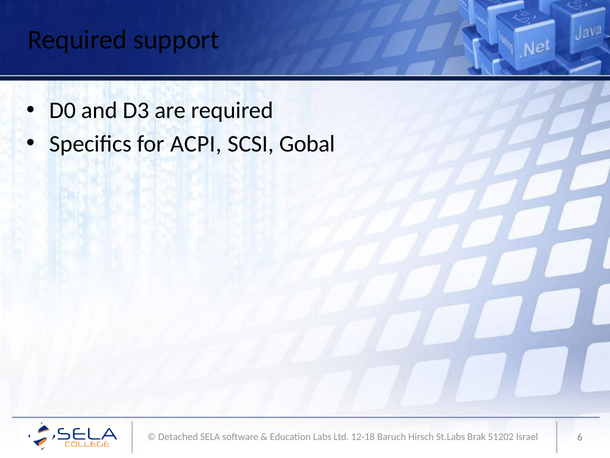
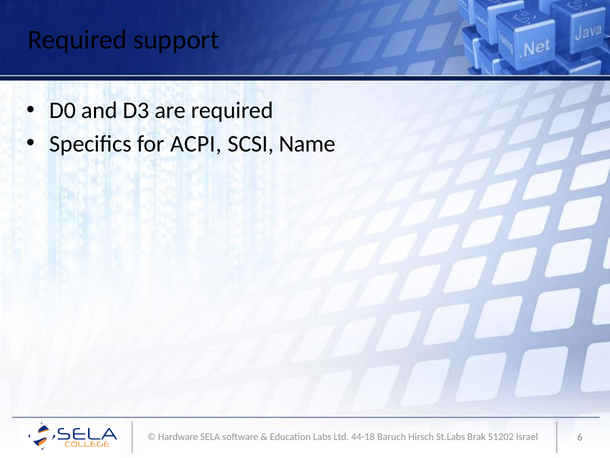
Gobal: Gobal -> Name (307, 144)
Detached: Detached -> Hardware (178, 436)
12-18: 12-18 -> 44-18 (363, 436)
